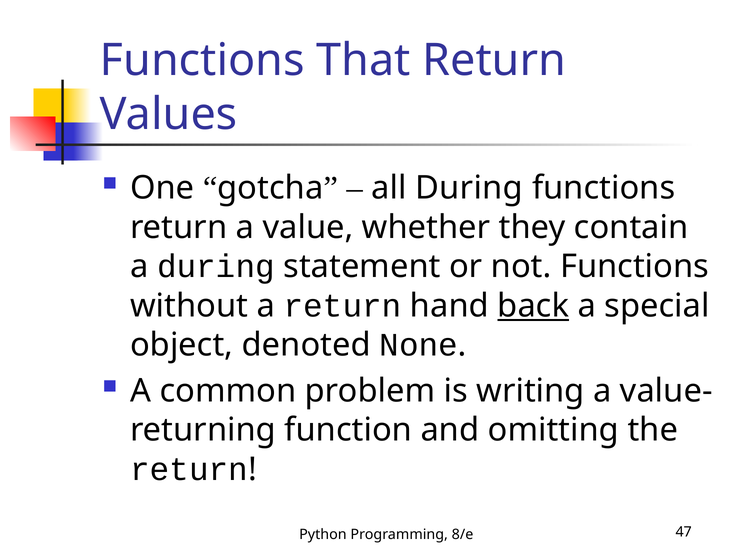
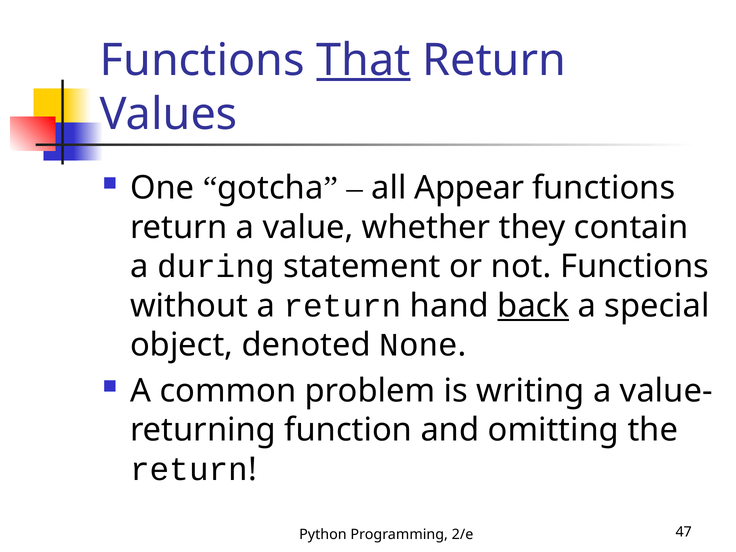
That underline: none -> present (364, 60)
all During: During -> Appear (469, 188)
8/e: 8/e -> 2/e (463, 535)
